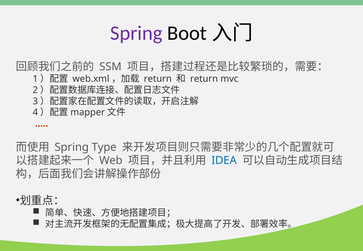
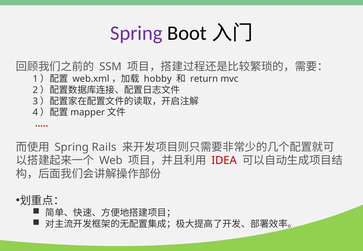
return: return -> hobby (158, 79)
Type: Type -> Rails (104, 147)
IDEA colour: blue -> red (224, 161)
